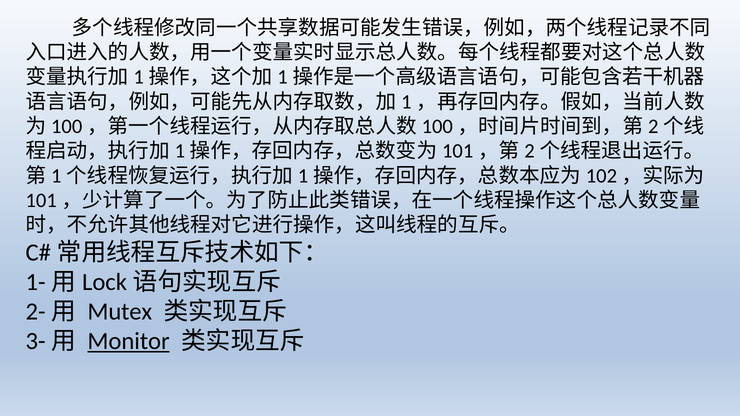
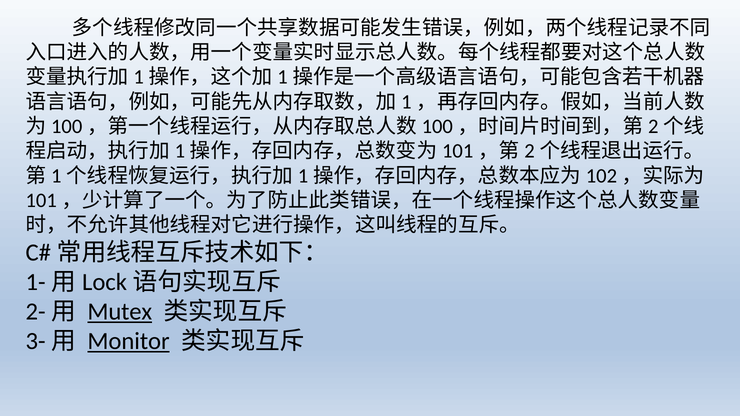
Mutex underline: none -> present (120, 312)
